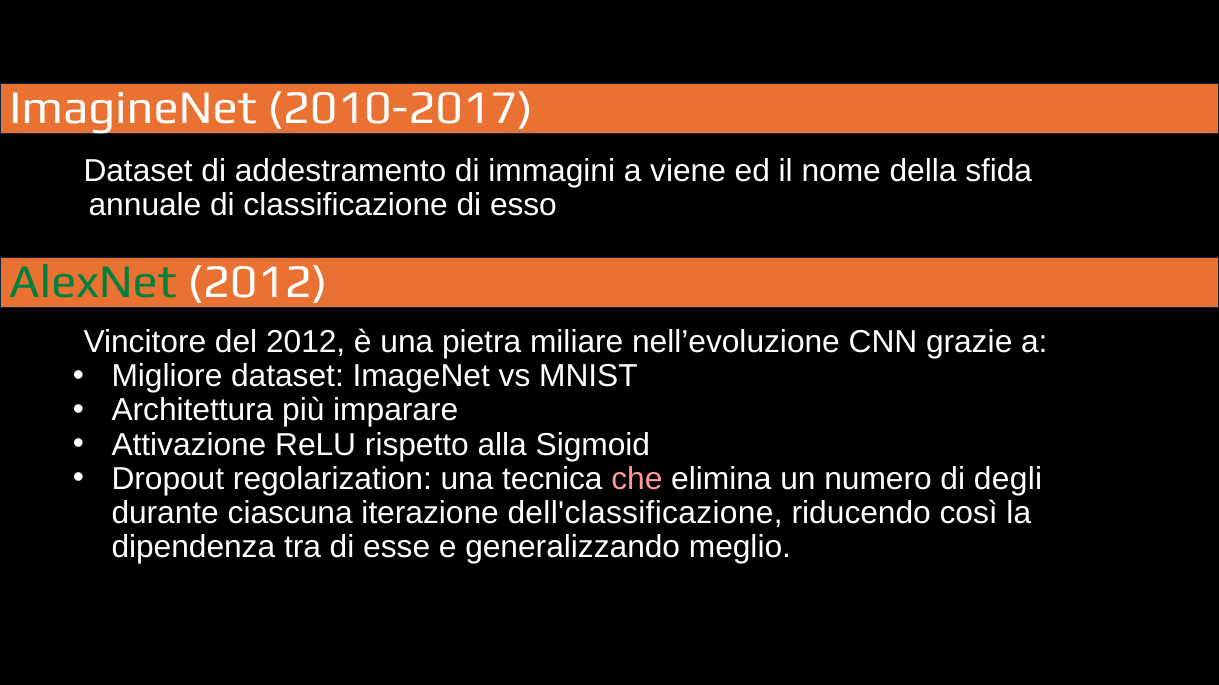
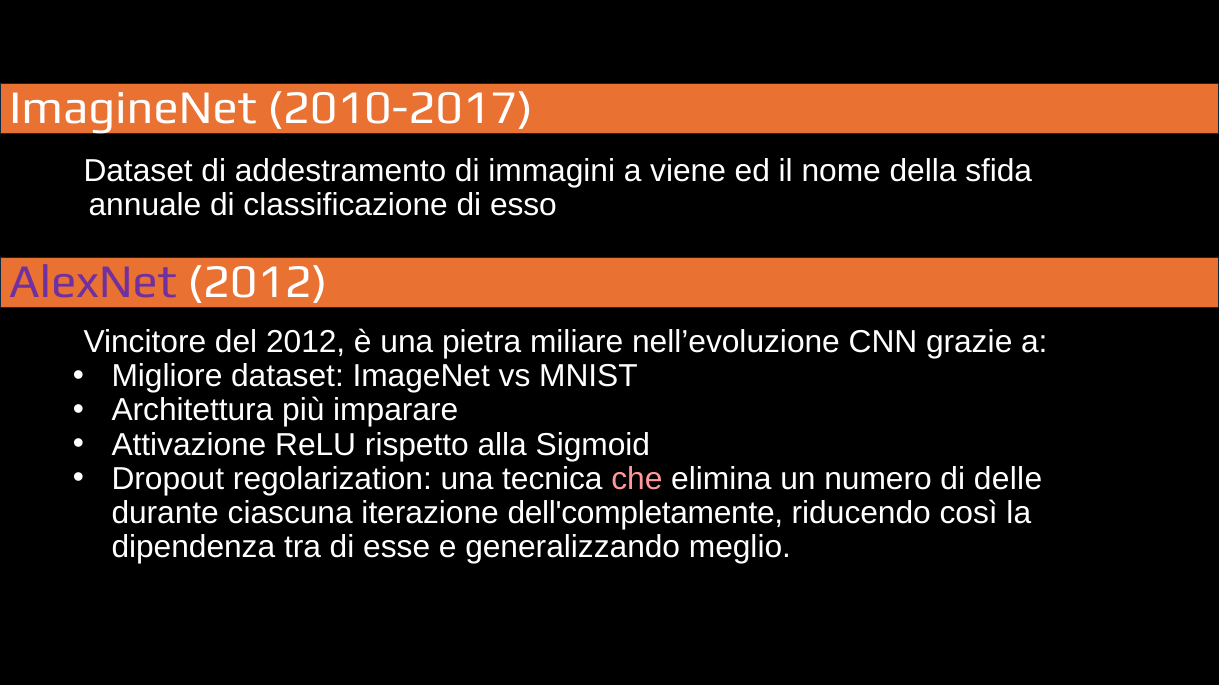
AlexNet colour: green -> purple (93, 282)
degli: degli -> delle (1008, 479)
dell'classificazione: dell'classificazione -> dell'completamente (645, 513)
